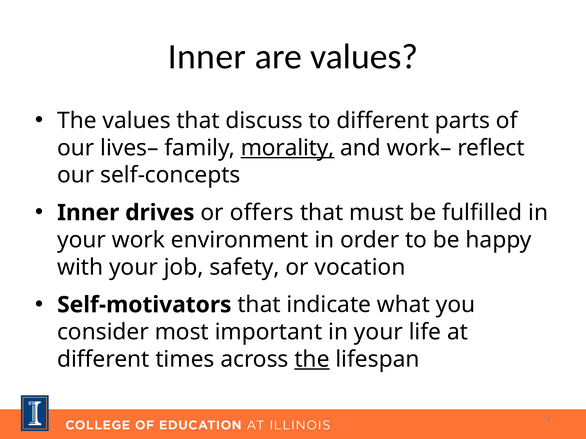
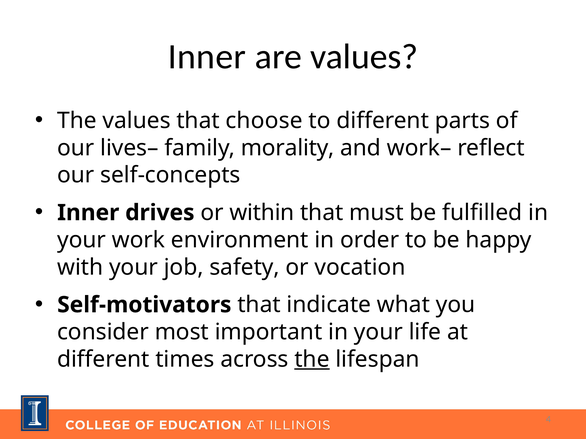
discuss: discuss -> choose (264, 121)
morality underline: present -> none (288, 148)
offers: offers -> within (262, 213)
